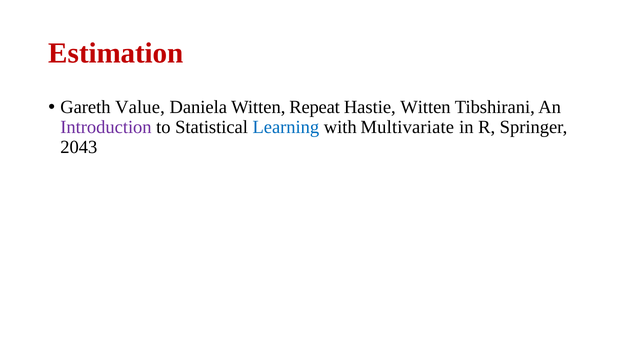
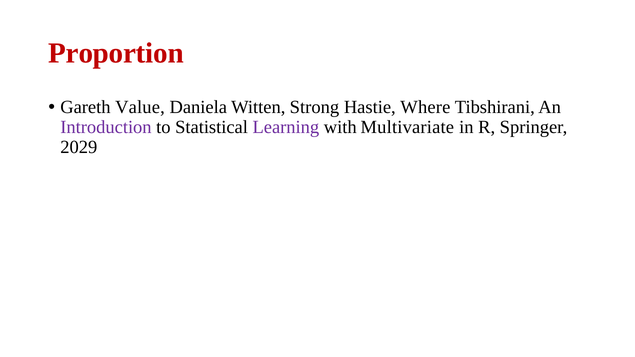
Estimation: Estimation -> Proportion (116, 53)
Repeat: Repeat -> Strong (314, 107)
Hastie Witten: Witten -> Where (425, 107)
Learning colour: blue -> purple (286, 127)
2043: 2043 -> 2029 (79, 147)
